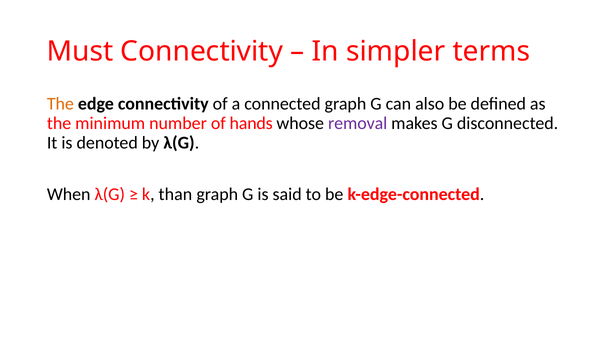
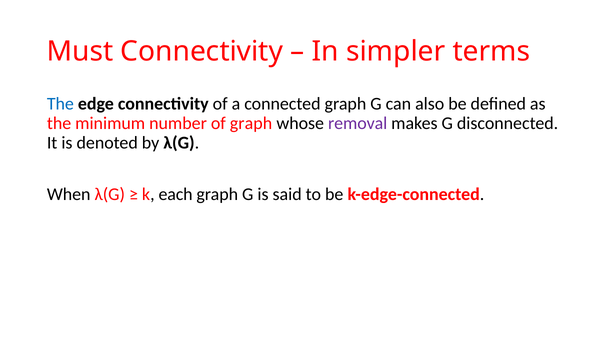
The colour: orange -> blue (60, 104)
of hands: hands -> graph (251, 123)
than: than -> each (176, 194)
